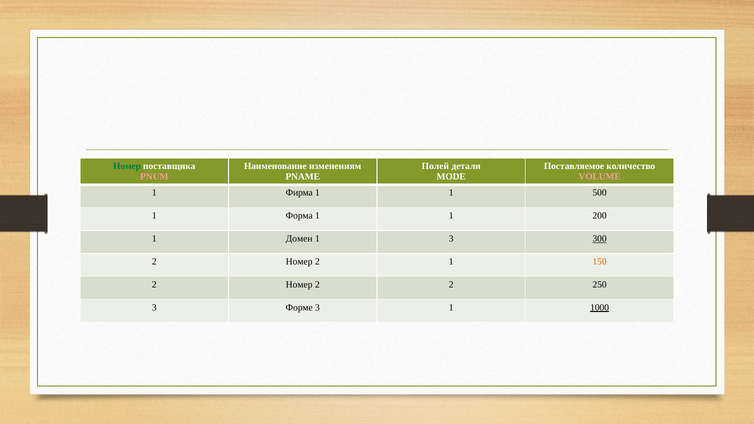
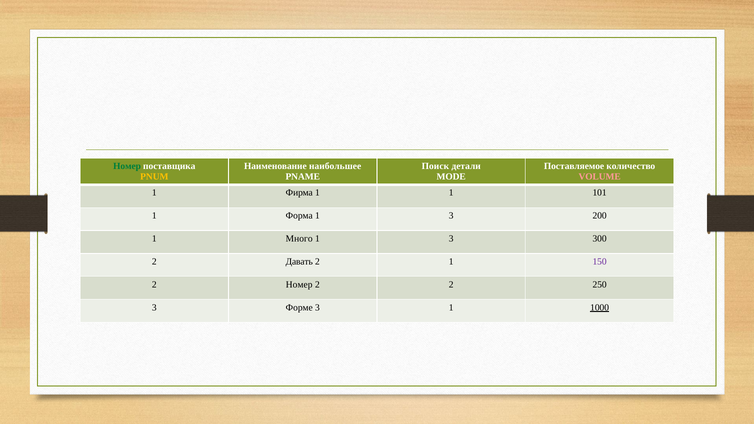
изменениям: изменениям -> наибольшее (335, 166)
Полей: Полей -> Поиск (435, 166)
PNUM colour: pink -> yellow (154, 177)
500: 500 -> 101 (600, 193)
1: 1 -> 3 (451, 216)
Домен: Домен -> Много (299, 239)
300 underline: present -> none (600, 239)
Номер: Номер -> Давать (299, 262)
150 colour: orange -> purple (600, 262)
